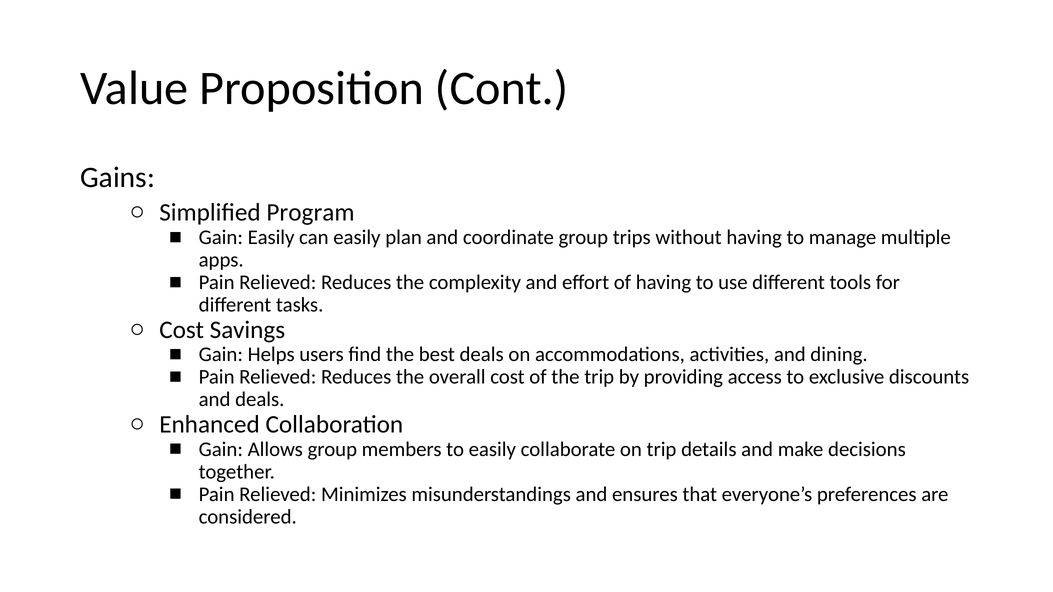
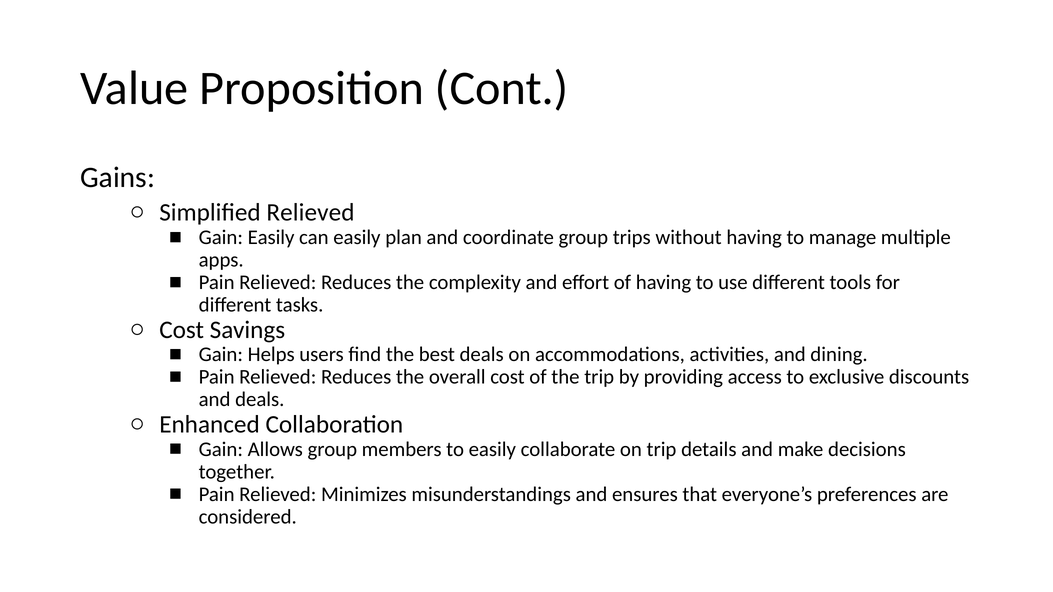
Simplified Program: Program -> Relieved (310, 213)
